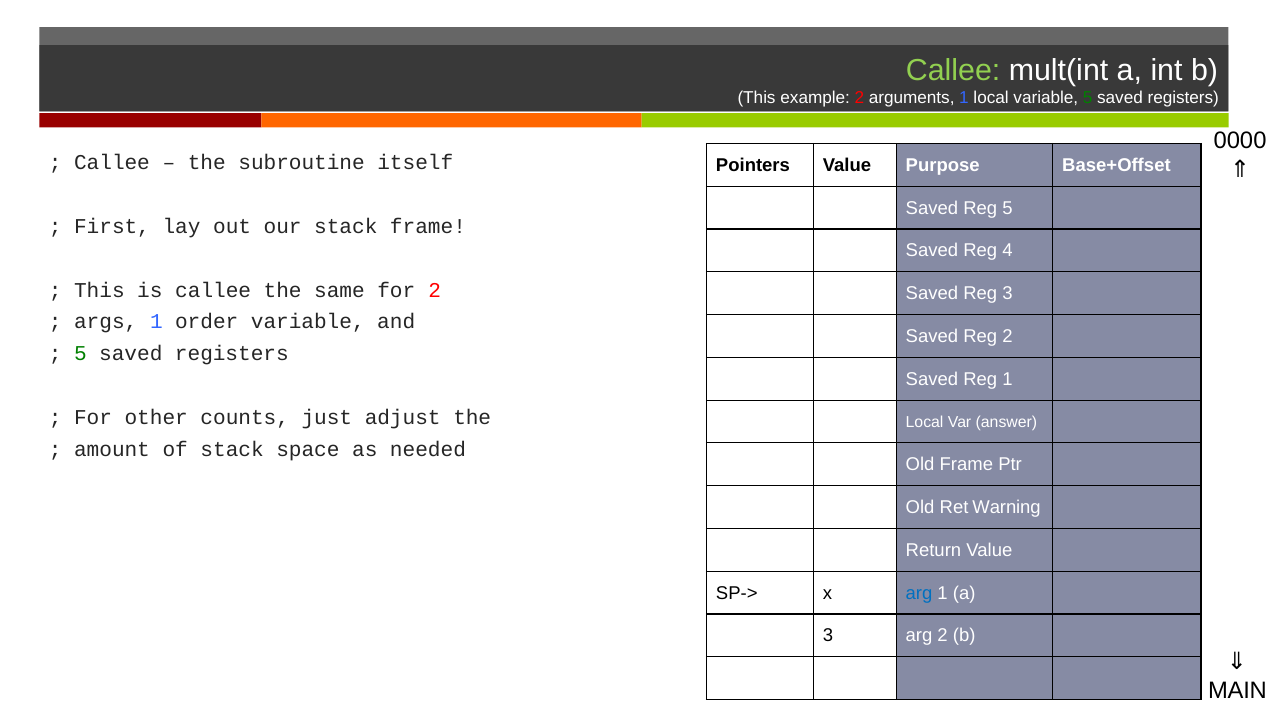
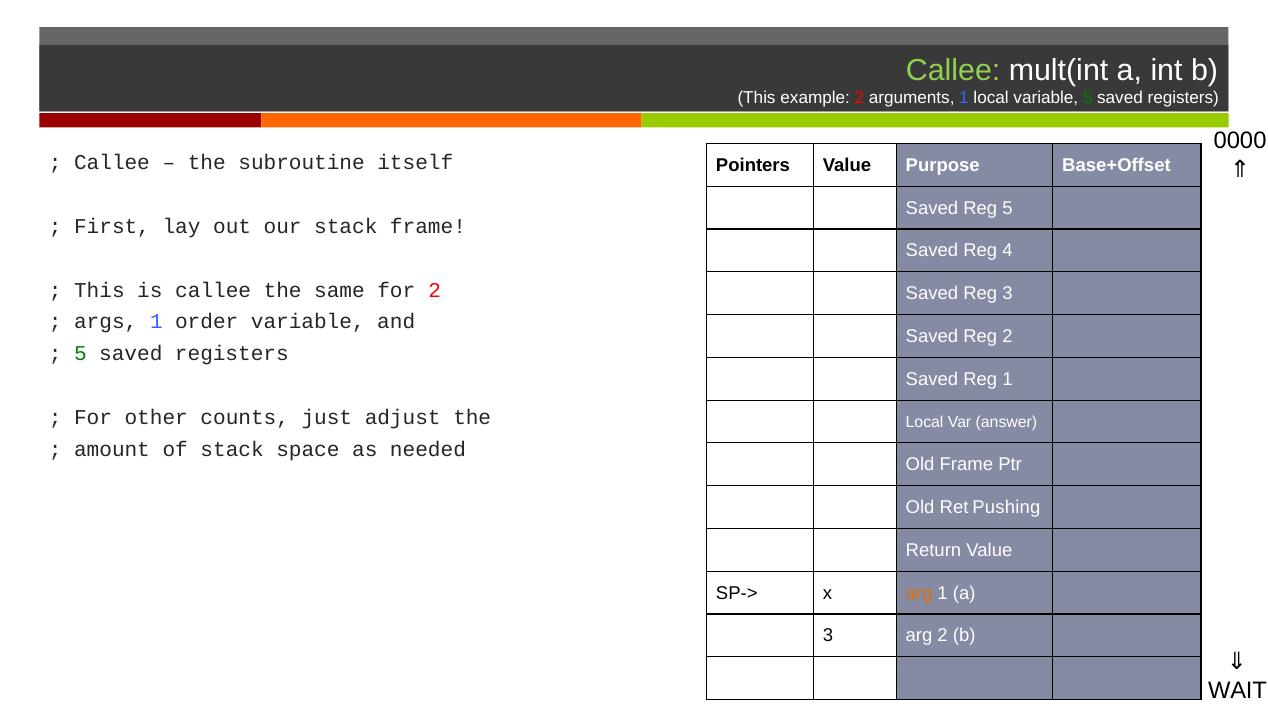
Warning: Warning -> Pushing (1006, 508)
arg colour: blue -> orange (919, 593)
MAIN: MAIN -> WAIT (1237, 691)
